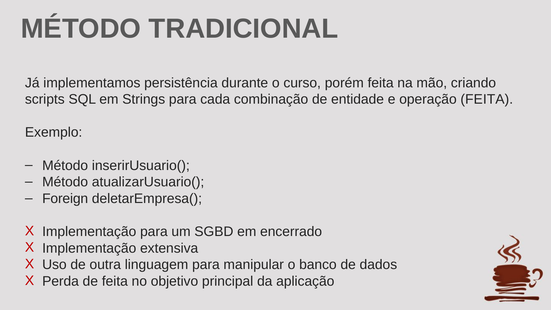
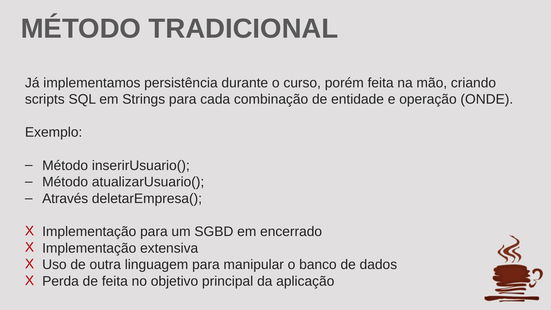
operação FEITA: FEITA -> ONDE (487, 99)
Foreign: Foreign -> Através (65, 199)
